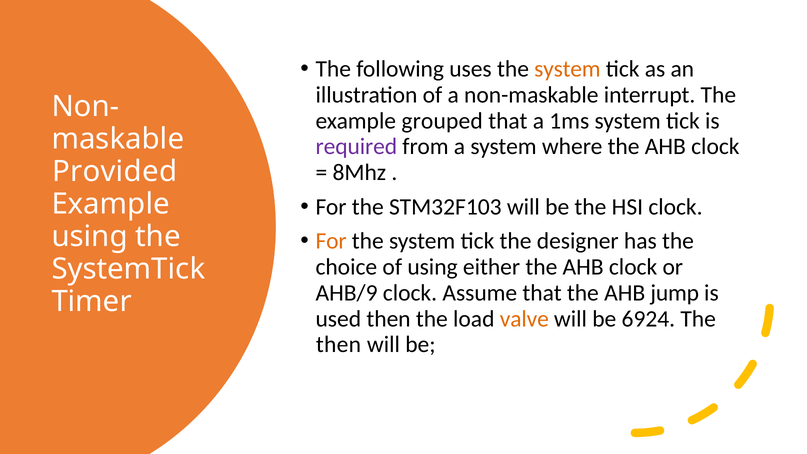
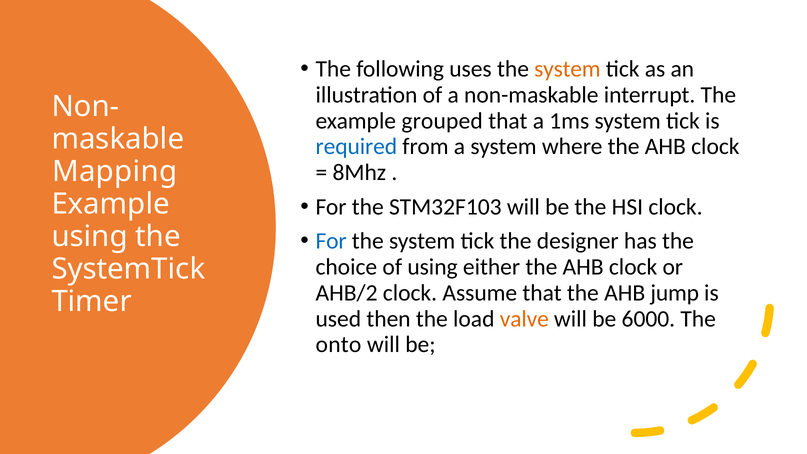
required colour: purple -> blue (356, 147)
Provided: Provided -> Mapping (115, 171)
For colour: orange -> blue (331, 241)
AHB/9: AHB/9 -> AHB/2 (347, 293)
6924: 6924 -> 6000 (648, 319)
then: then -> onto (338, 345)
